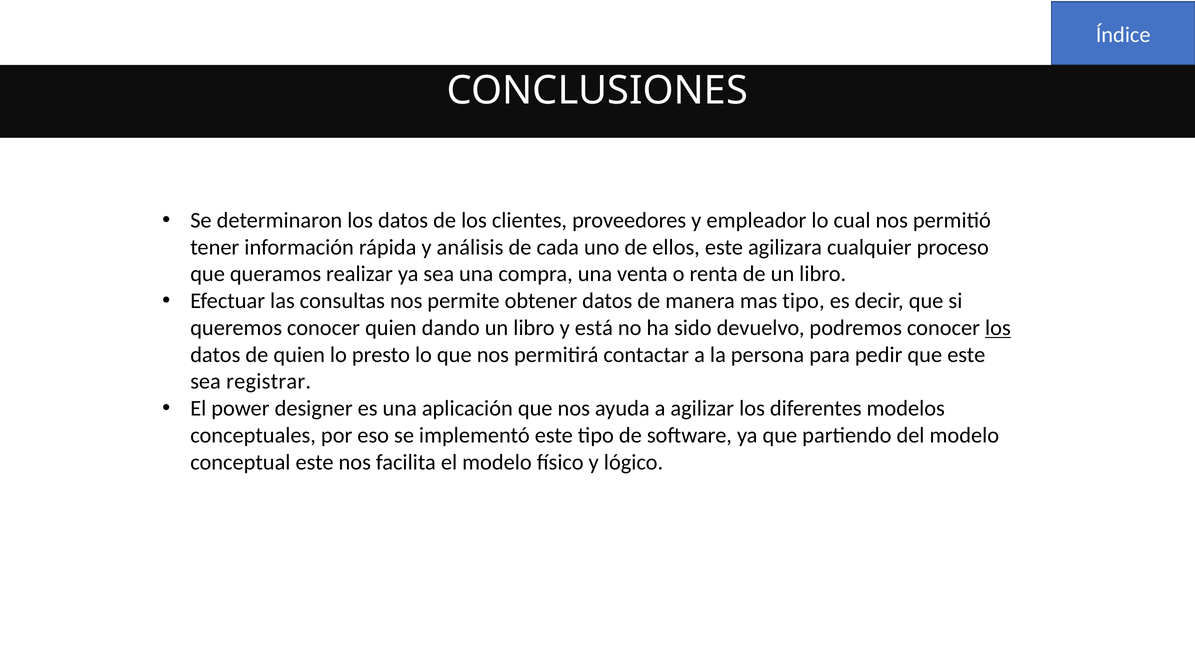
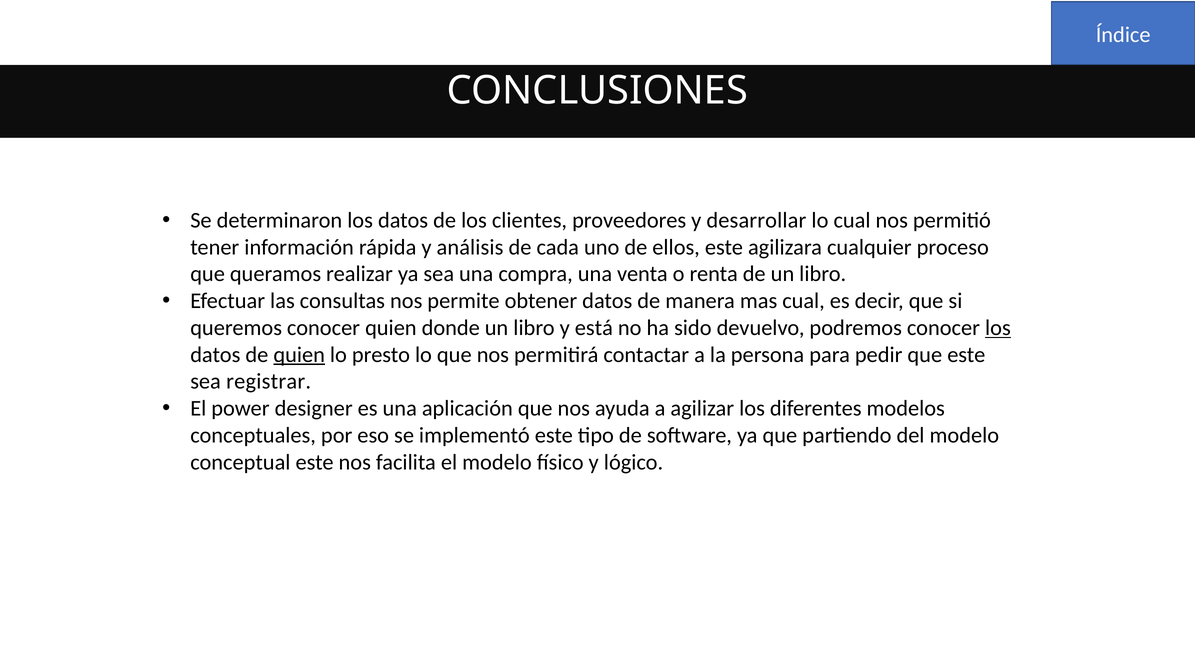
empleador: empleador -> desarrollar (756, 220)
mas tipo: tipo -> cual (804, 301)
dando: dando -> donde (451, 328)
quien underline: none -> present (299, 355)
